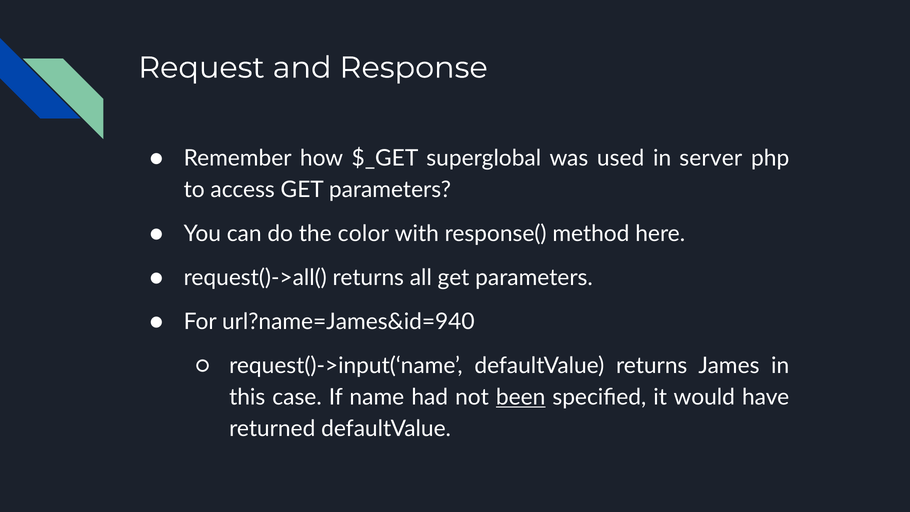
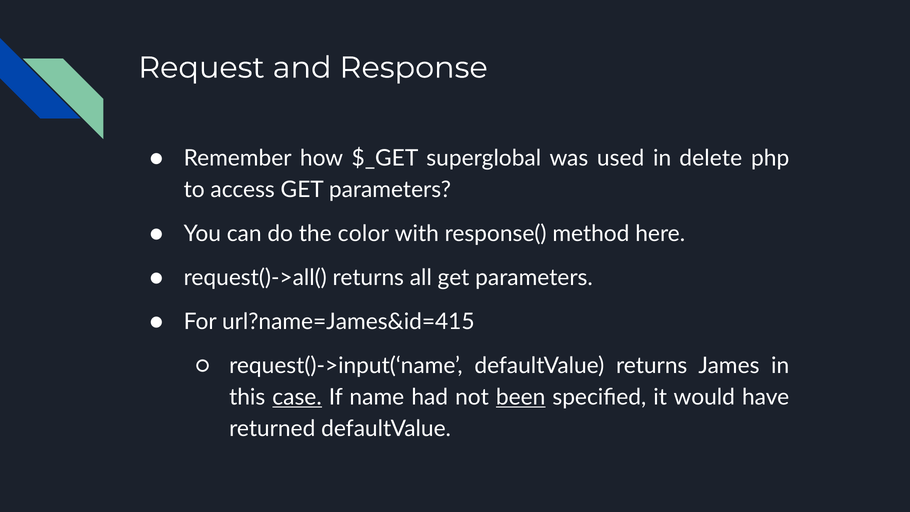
server: server -> delete (711, 158)
url?name=James&id=940: url?name=James&id=940 -> url?name=James&id=415 (348, 322)
case underline: none -> present (297, 397)
